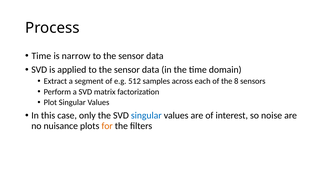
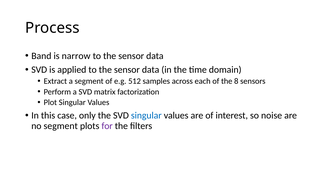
Time: Time -> Band (41, 56)
no nuisance: nuisance -> segment (61, 126)
for colour: orange -> purple (107, 126)
